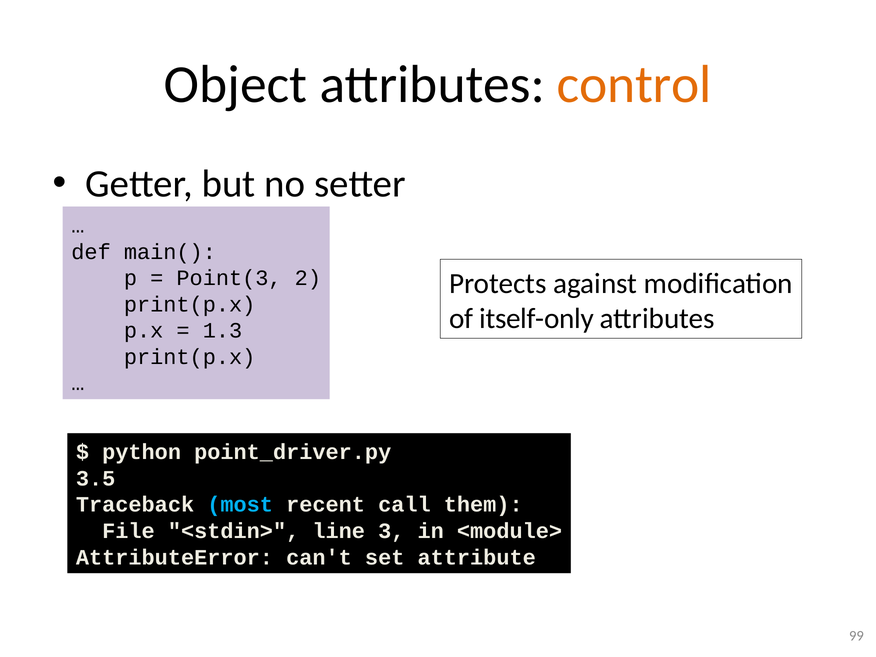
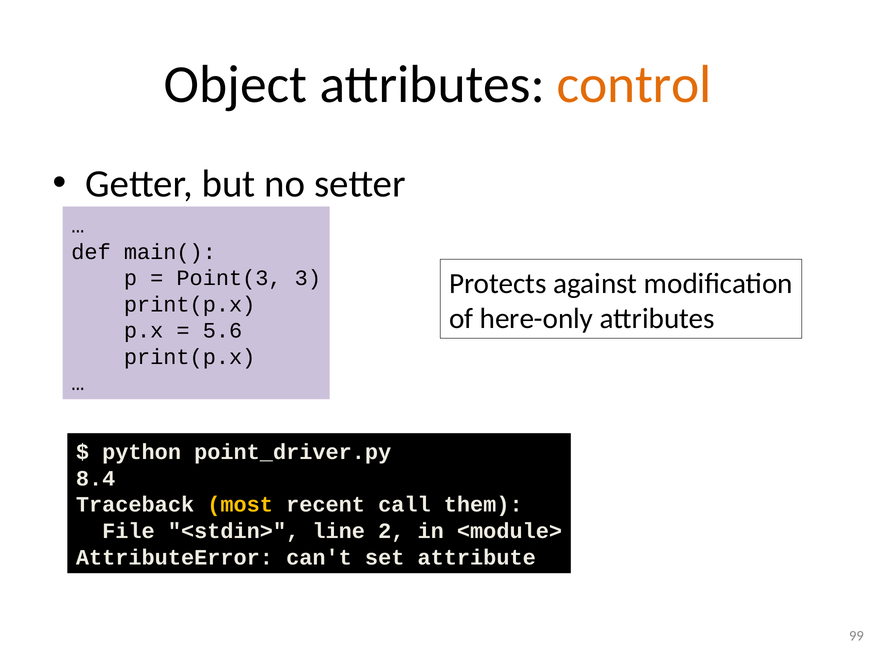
2: 2 -> 3 (308, 278)
itself-only: itself-only -> here-only (536, 318)
1.3: 1.3 -> 5.6 (222, 331)
3.5: 3.5 -> 8.4 (96, 478)
most colour: light blue -> yellow (240, 505)
3: 3 -> 2 (391, 531)
